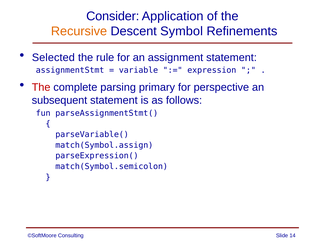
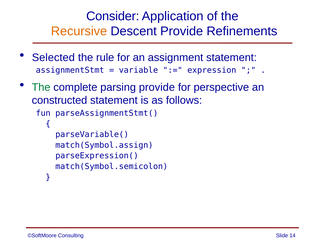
Descent Symbol: Symbol -> Provide (182, 31)
The colour: red -> green (41, 87)
parsing primary: primary -> provide (157, 87)
subsequent: subsequent -> constructed (59, 100)
